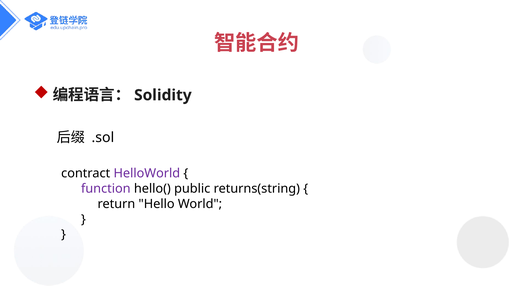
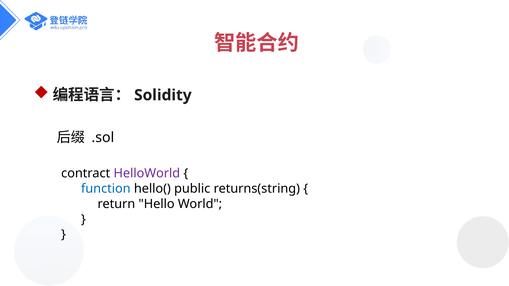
function colour: purple -> blue (106, 189)
